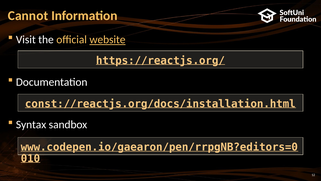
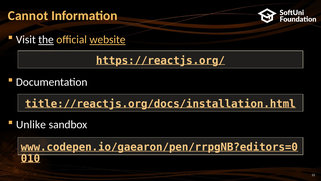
the underline: none -> present (46, 40)
const://reactjs.org/docs/installation.html: const://reactjs.org/docs/installation.html -> title://reactjs.org/docs/installation.html (160, 104)
Syntax: Syntax -> Unlike (31, 124)
